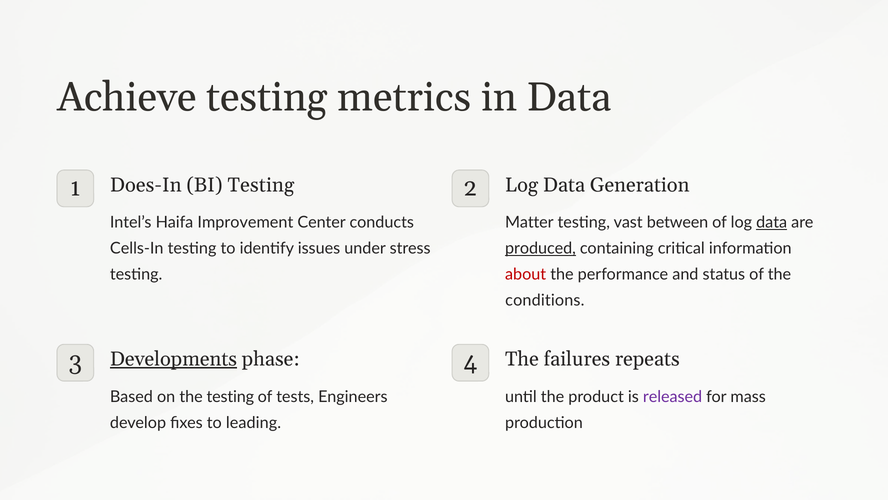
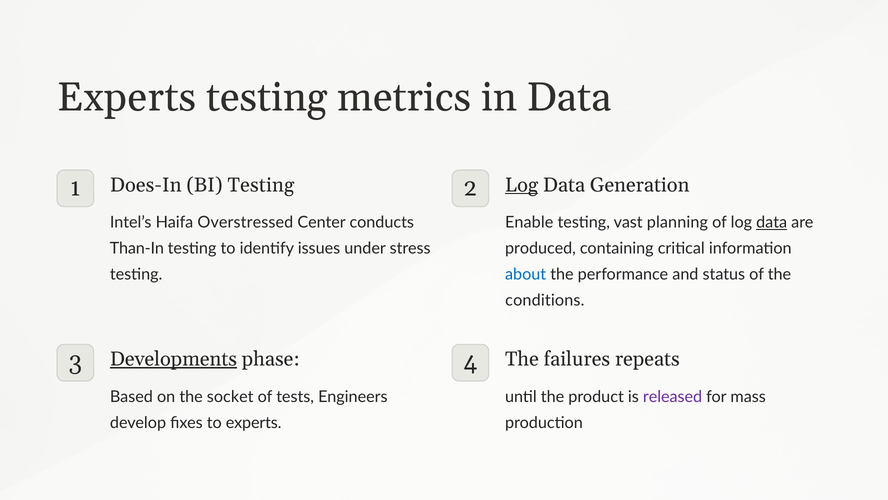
Achieve: Achieve -> Experts (127, 97)
Log underline: none -> present (522, 185)
Improvement: Improvement -> Overstressed (245, 222)
Matter: Matter -> Enable (529, 222)
between: between -> planning (677, 222)
Cells-In: Cells-In -> Than-In (137, 248)
produced underline: present -> none (540, 248)
about colour: red -> blue (526, 274)
the testing: testing -> socket (230, 397)
to leading: leading -> experts (254, 422)
